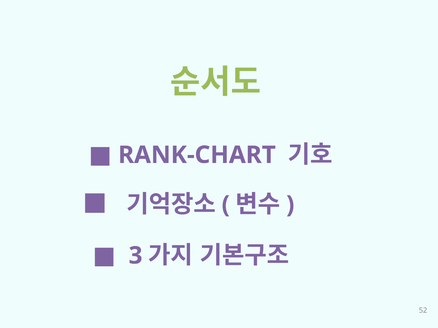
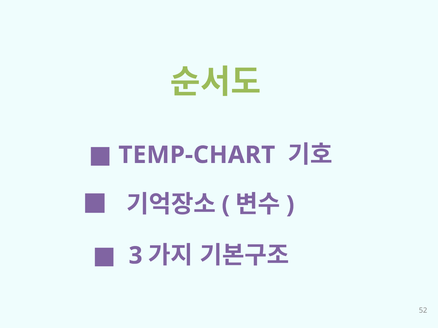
RANK-CHART: RANK-CHART -> TEMP-CHART (197, 155)
